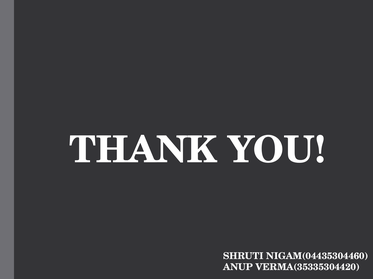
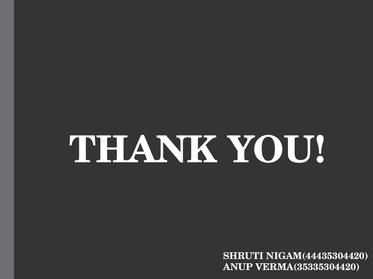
NIGAM(04435304460: NIGAM(04435304460 -> NIGAM(44435304420 (317, 257)
